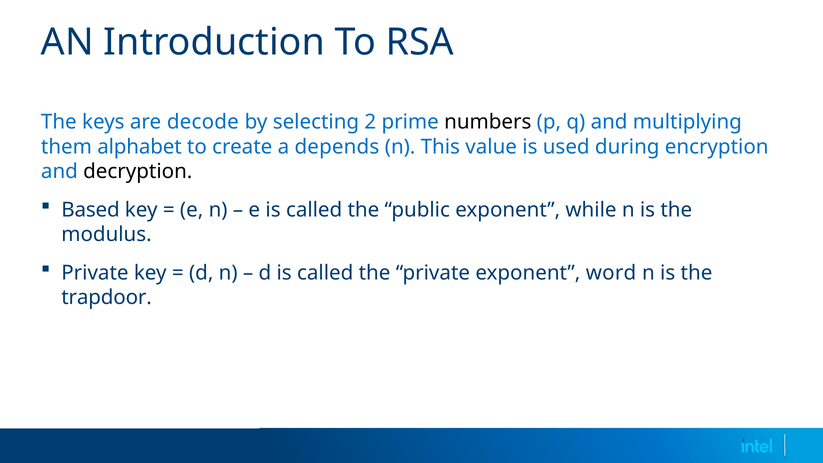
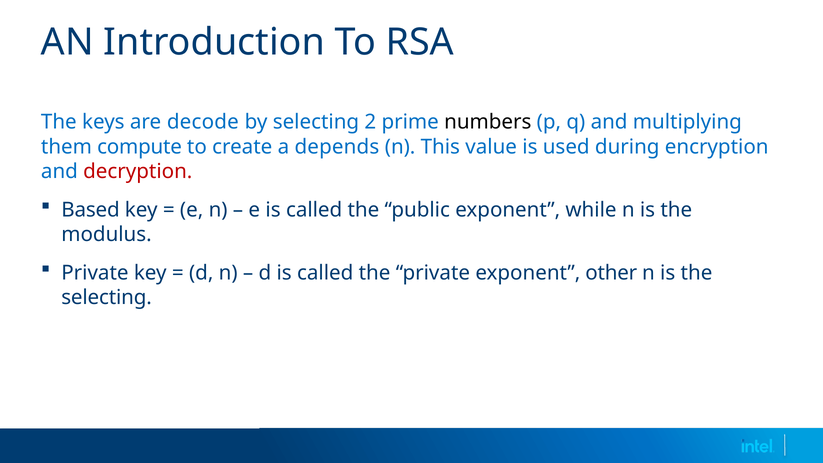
alphabet: alphabet -> compute (140, 147)
decryption colour: black -> red (138, 171)
word: word -> other (611, 273)
trapdoor: trapdoor -> selecting (107, 298)
